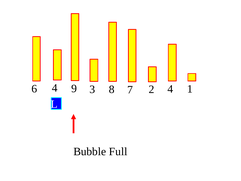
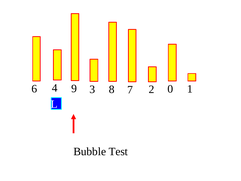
4 4: 4 -> 0 (170, 89)
Full: Full -> Test (118, 151)
